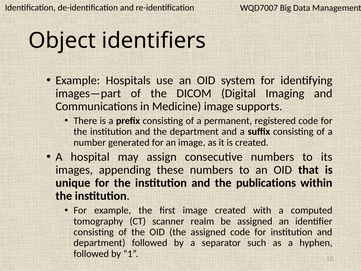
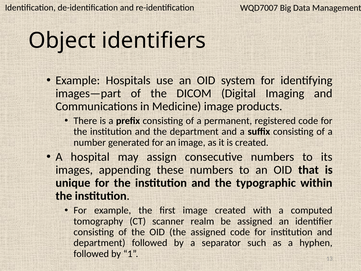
supports: supports -> products (259, 106)
publications: publications -> typographic (266, 183)
